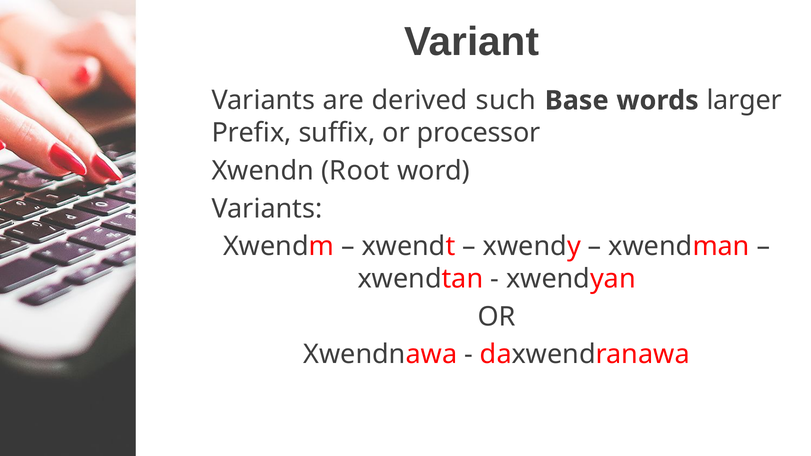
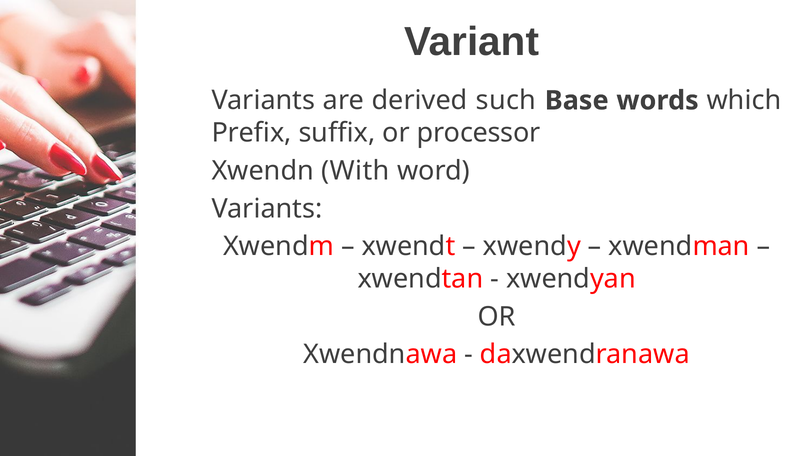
larger: larger -> which (744, 101)
Root: Root -> With (355, 171)
